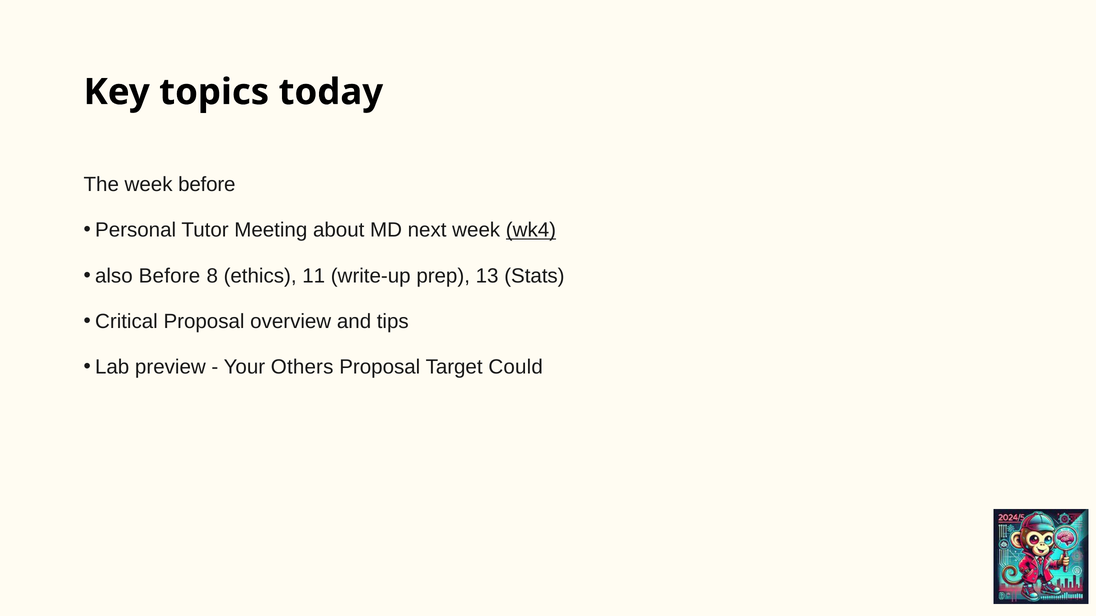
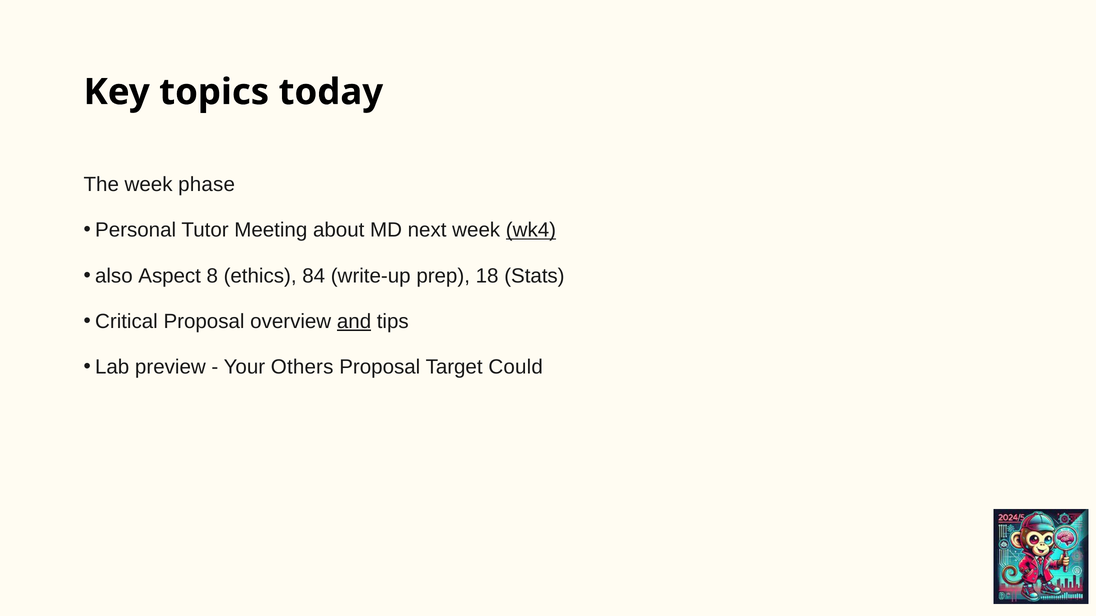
week before: before -> phase (207, 185)
also Before: Before -> Aspect (170, 276)
11: 11 -> 84 (314, 276)
13: 13 -> 18 (487, 276)
and underline: none -> present (354, 322)
